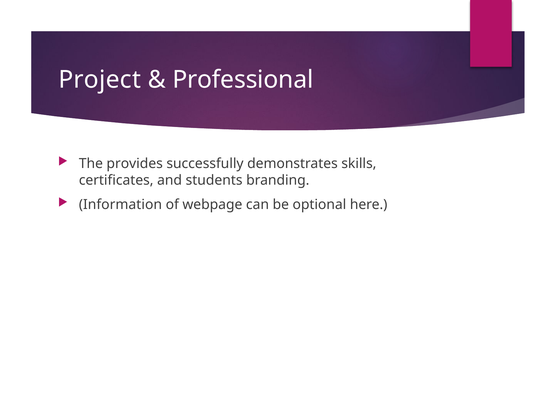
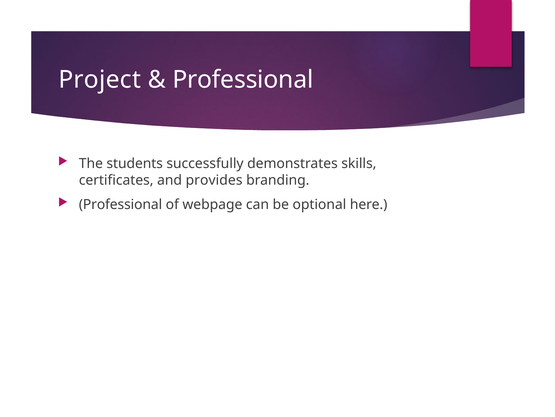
provides: provides -> students (135, 163)
students: students -> provides (214, 180)
Information: Information -> Professional (121, 204)
